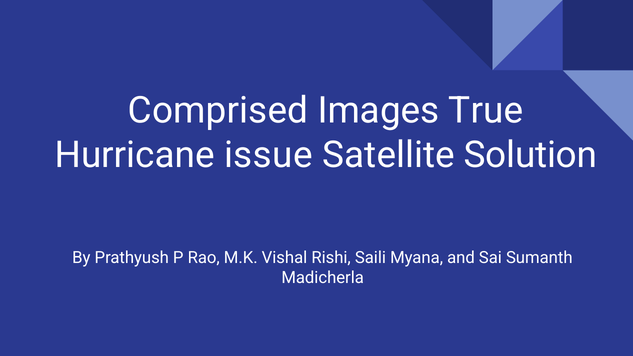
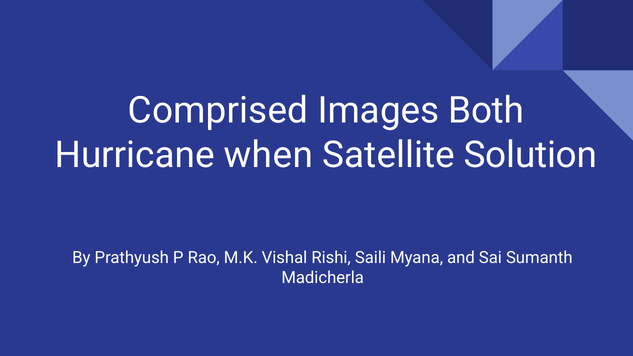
True: True -> Both (486, 111)
issue: issue -> when (268, 155)
